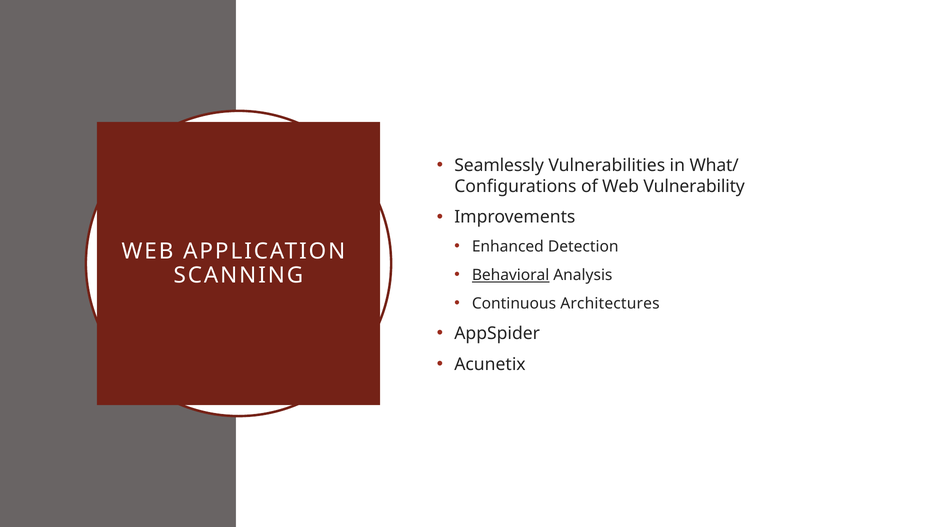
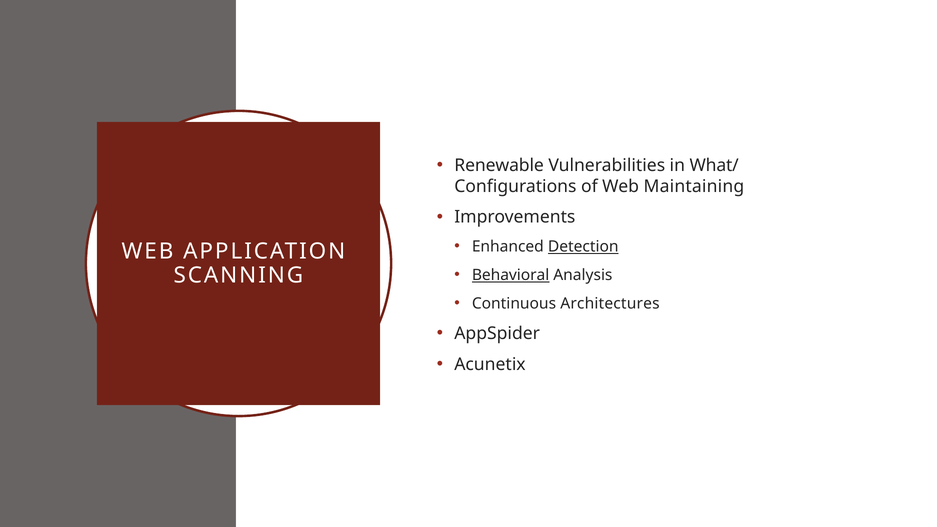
Seamlessly: Seamlessly -> Renewable (499, 165)
Vulnerability: Vulnerability -> Maintaining (694, 186)
Detection underline: none -> present (583, 247)
